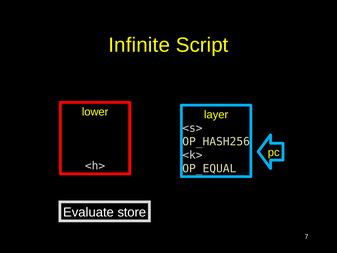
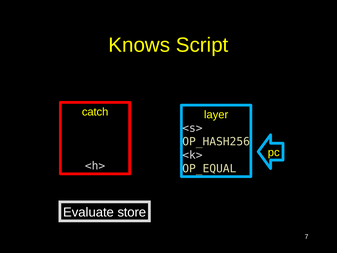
Infinite: Infinite -> Knows (139, 45)
lower: lower -> catch (95, 112)
